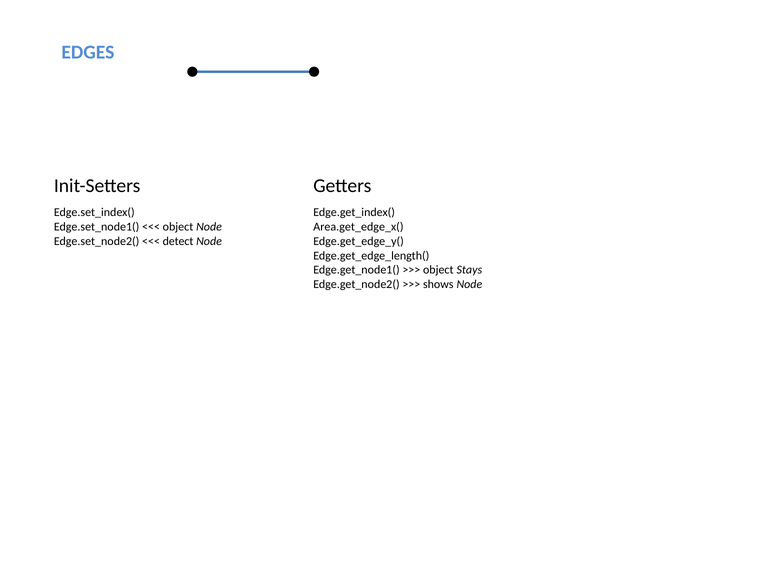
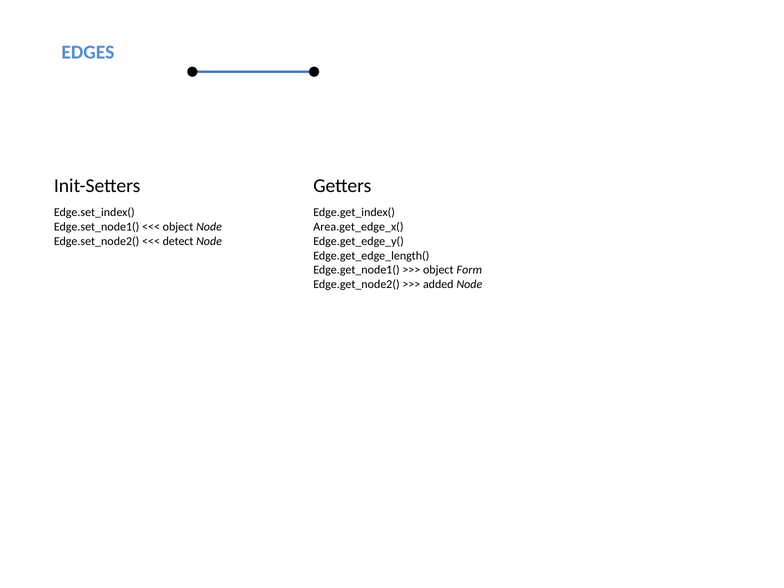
Stays: Stays -> Form (469, 270)
shows: shows -> added (438, 284)
